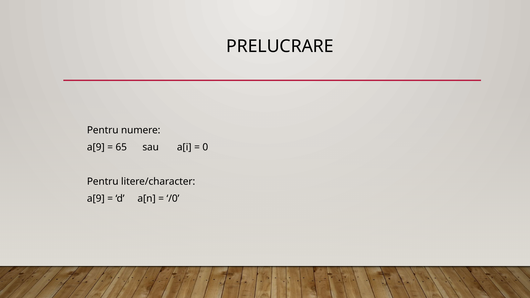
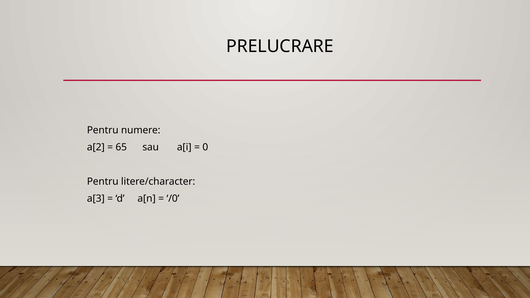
a[9: a[9 -> a[2 (96, 147)
a[9: a[9 -> a[3 (96, 199)
